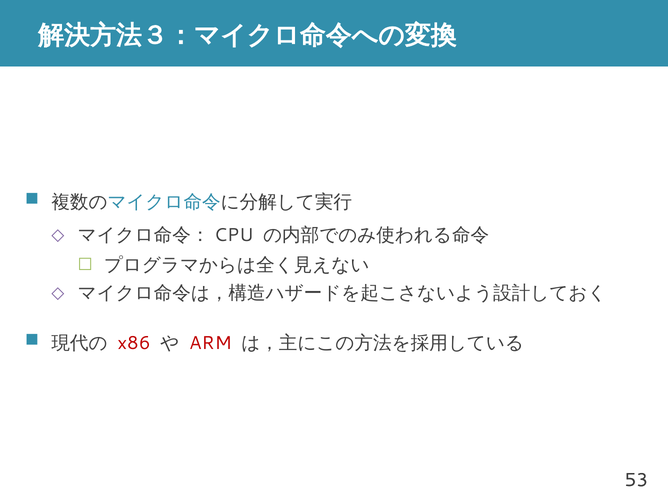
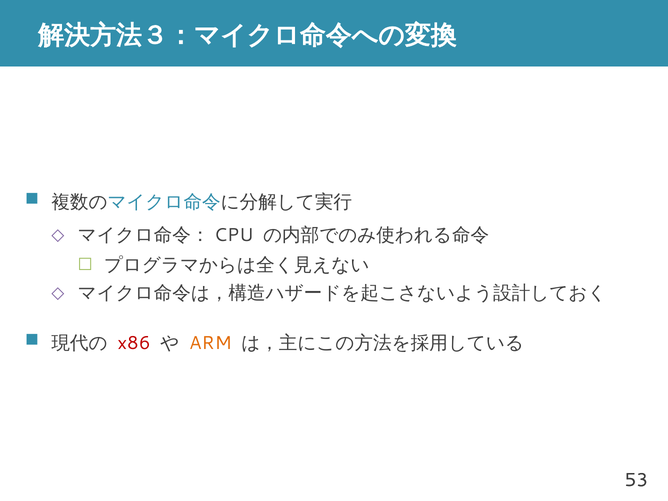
ARM colour: red -> orange (210, 343)
